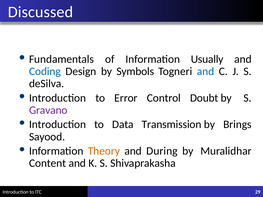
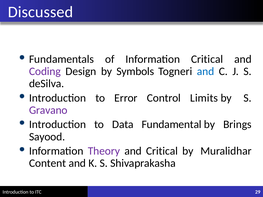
Information Usually: Usually -> Critical (207, 59)
Coding colour: blue -> purple (45, 71)
Doubt: Doubt -> Limits (204, 98)
Transmission: Transmission -> Fundamental (172, 125)
Theory colour: orange -> purple (104, 151)
and During: During -> Critical (162, 151)
